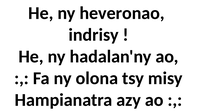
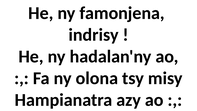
heveronao: heveronao -> famonjena (122, 13)
